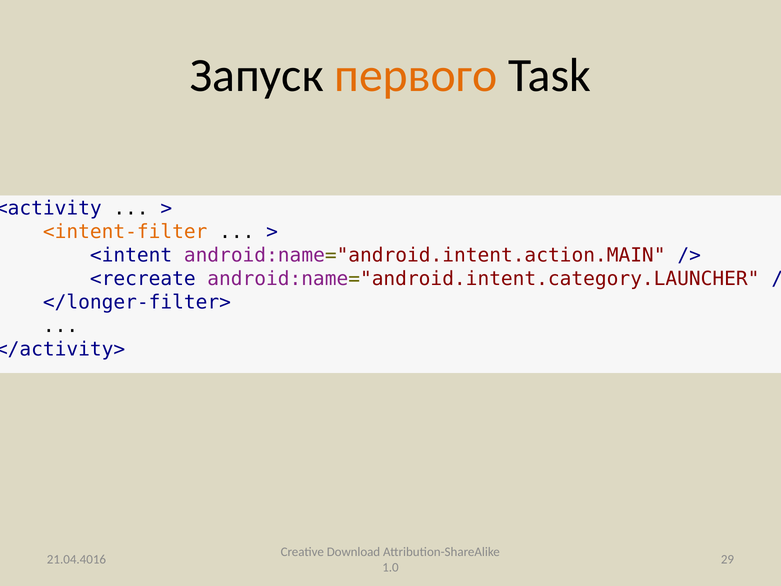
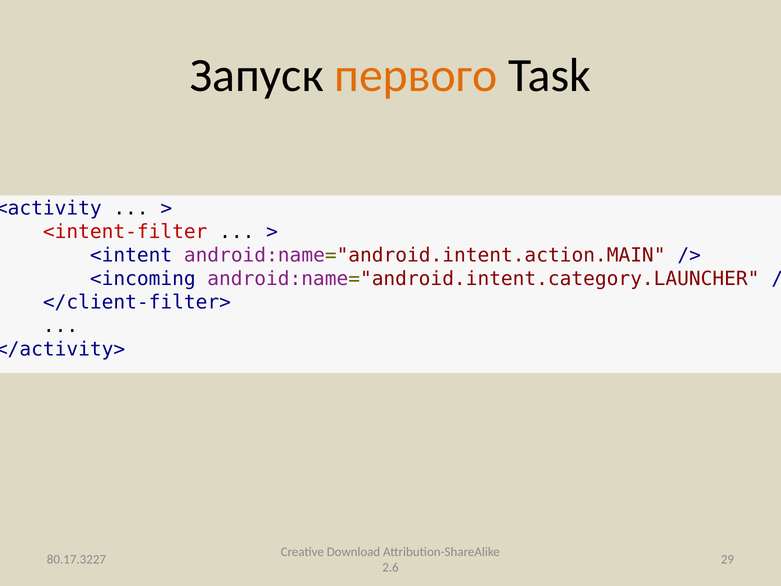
<intent-filter colour: orange -> red (125, 232)
<recreate: <recreate -> <incoming (143, 279)
</longer-filter>: </longer-filter> -> </client-filter> (137, 302)
21.04.4016: 21.04.4016 -> 80.17.3227 (76, 559)
1.0: 1.0 -> 2.6 (390, 567)
